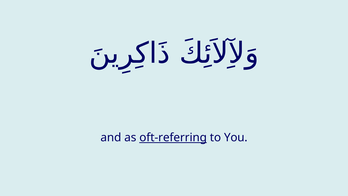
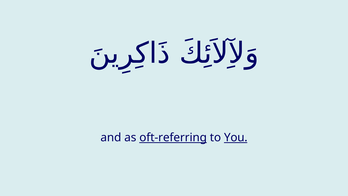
You underline: none -> present (236, 137)
